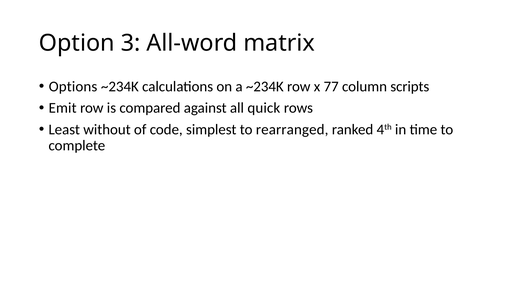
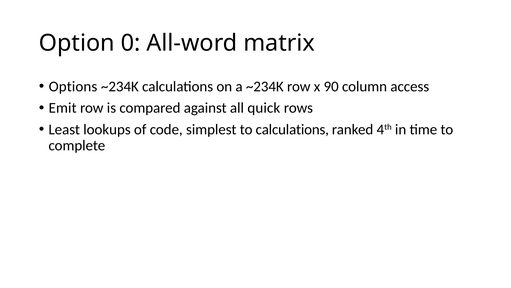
3: 3 -> 0 (131, 43)
77: 77 -> 90 (331, 86)
scripts: scripts -> access (410, 86)
without: without -> lookups (107, 129)
to rearranged: rearranged -> calculations (292, 129)
